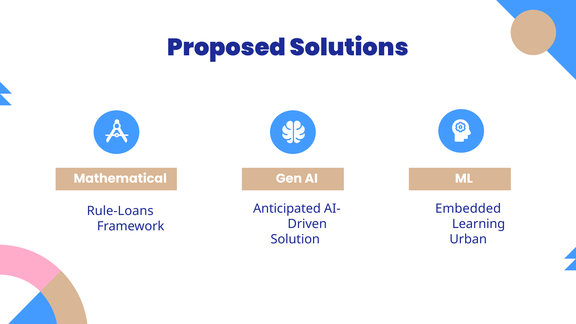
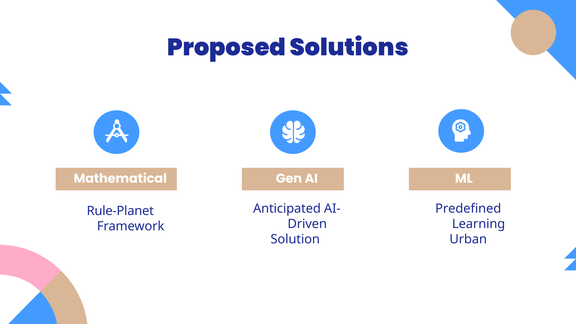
Embedded: Embedded -> Predefined (468, 209)
Rule-Loans: Rule-Loans -> Rule-Planet (120, 211)
